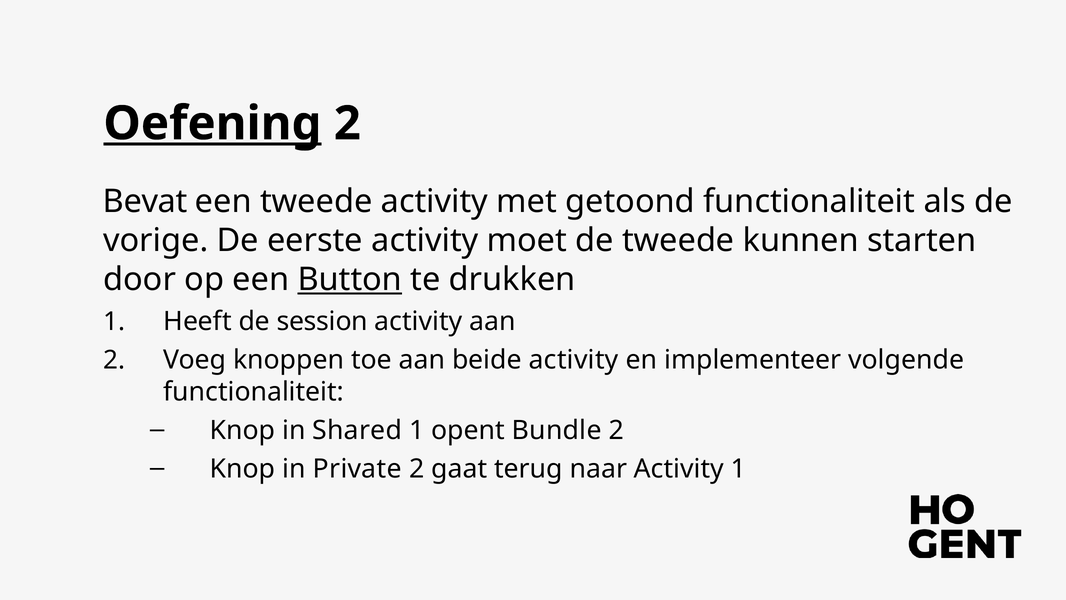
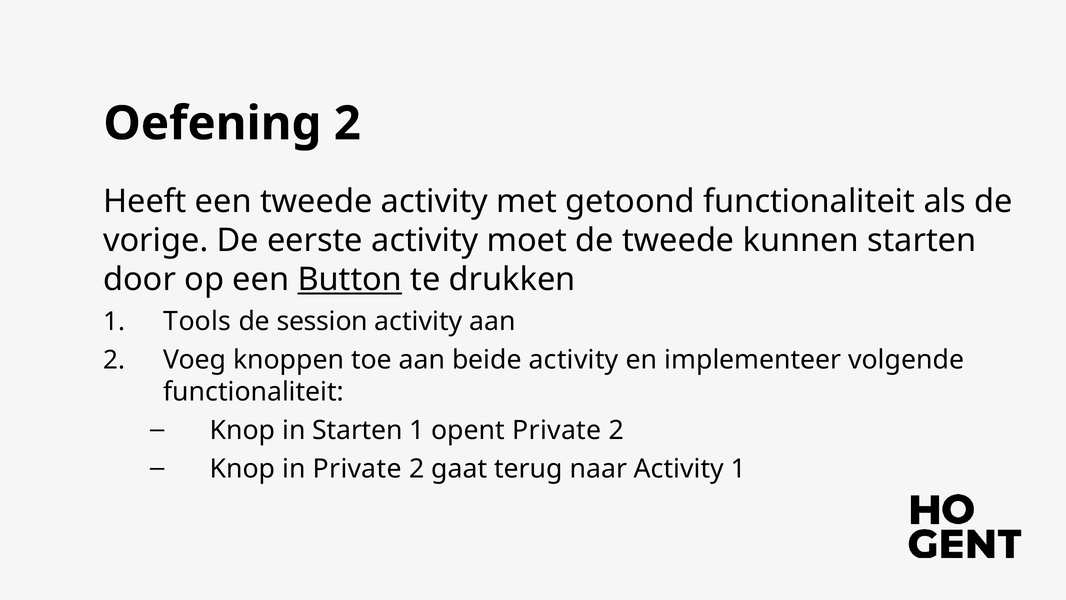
Oefening underline: present -> none (212, 124)
Bevat: Bevat -> Heeft (145, 201)
Heeft: Heeft -> Tools (197, 321)
in Shared: Shared -> Starten (357, 430)
opent Bundle: Bundle -> Private (557, 430)
